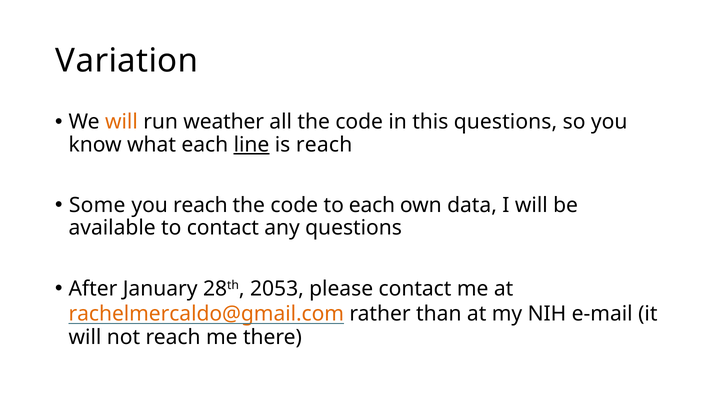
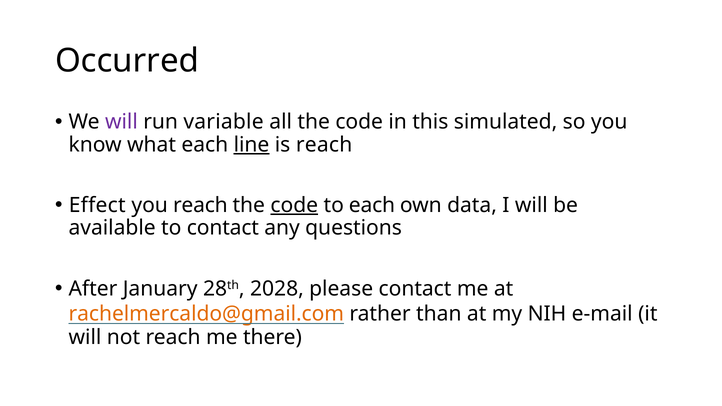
Variation: Variation -> Occurred (127, 61)
will colour: orange -> purple (121, 122)
weather: weather -> variable (224, 122)
this questions: questions -> simulated (506, 122)
Some: Some -> Effect (97, 205)
code underline: none -> present (294, 205)
2053: 2053 -> 2028 (277, 289)
